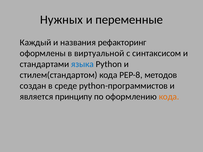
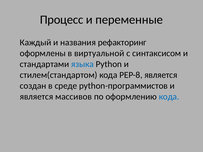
Нужных: Нужных -> Процесс (62, 20)
PEP-8 методов: методов -> является (161, 75)
принципу: принципу -> массивов (74, 97)
кода colour: orange -> blue (169, 97)
